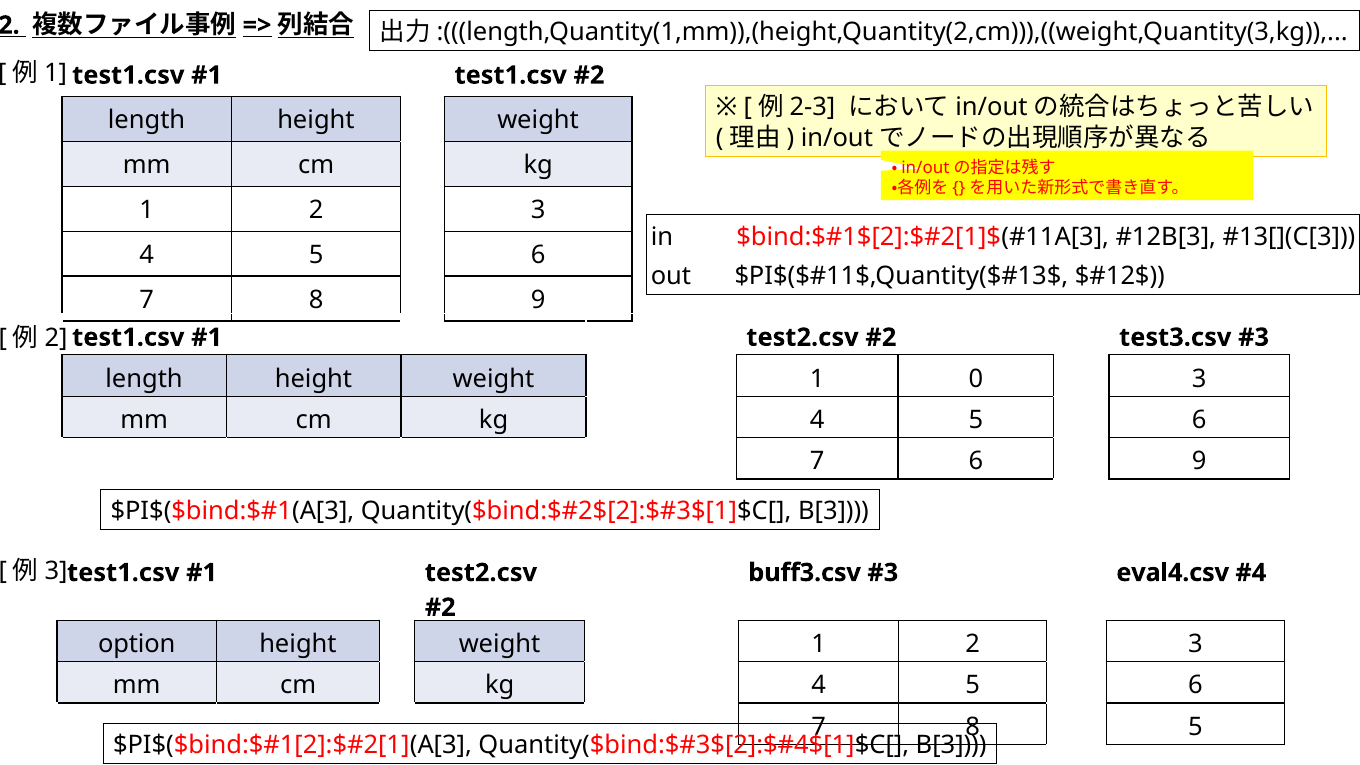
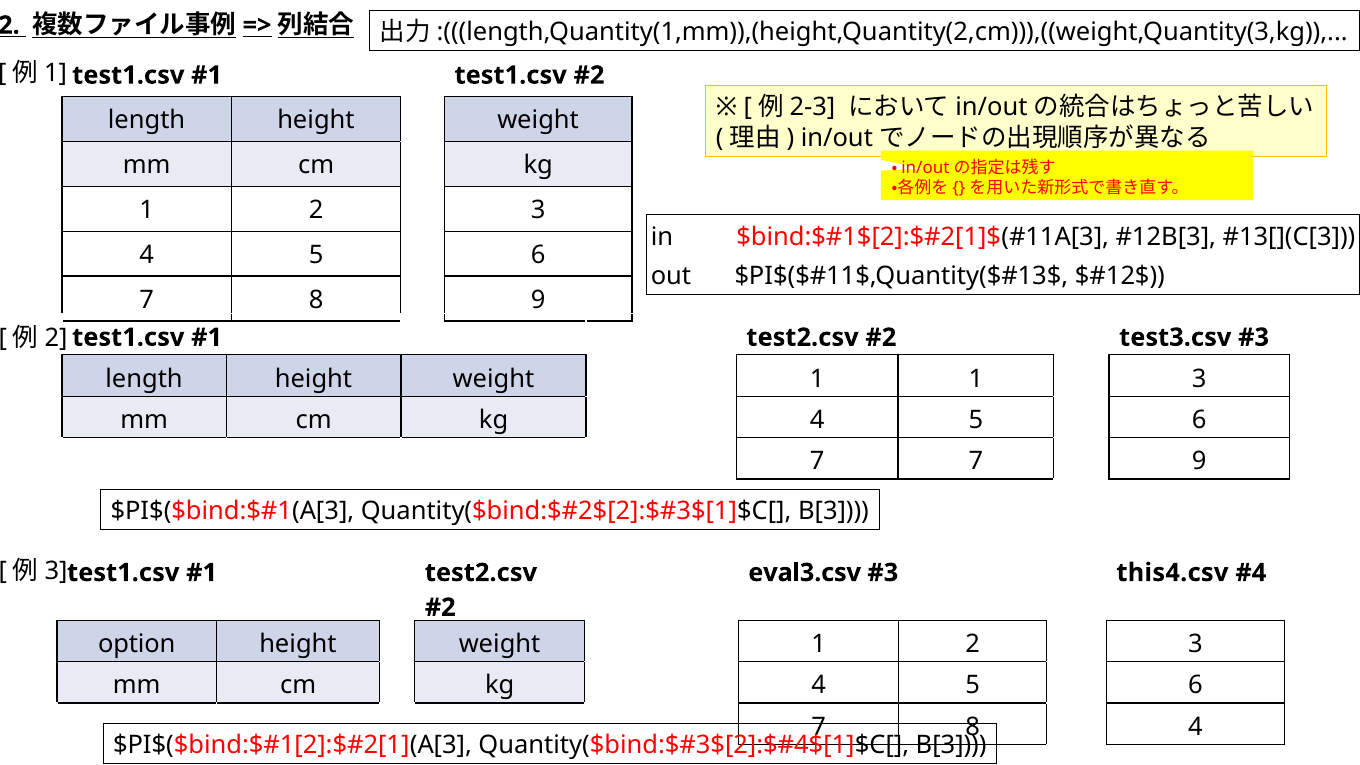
1 0: 0 -> 1 (976, 379)
7 6: 6 -> 7 (976, 461)
buff3.csv: buff3.csv -> eval3.csv (805, 573)
eval4.csv: eval4.csv -> this4.csv (1172, 573)
8 5: 5 -> 4 (1195, 727)
